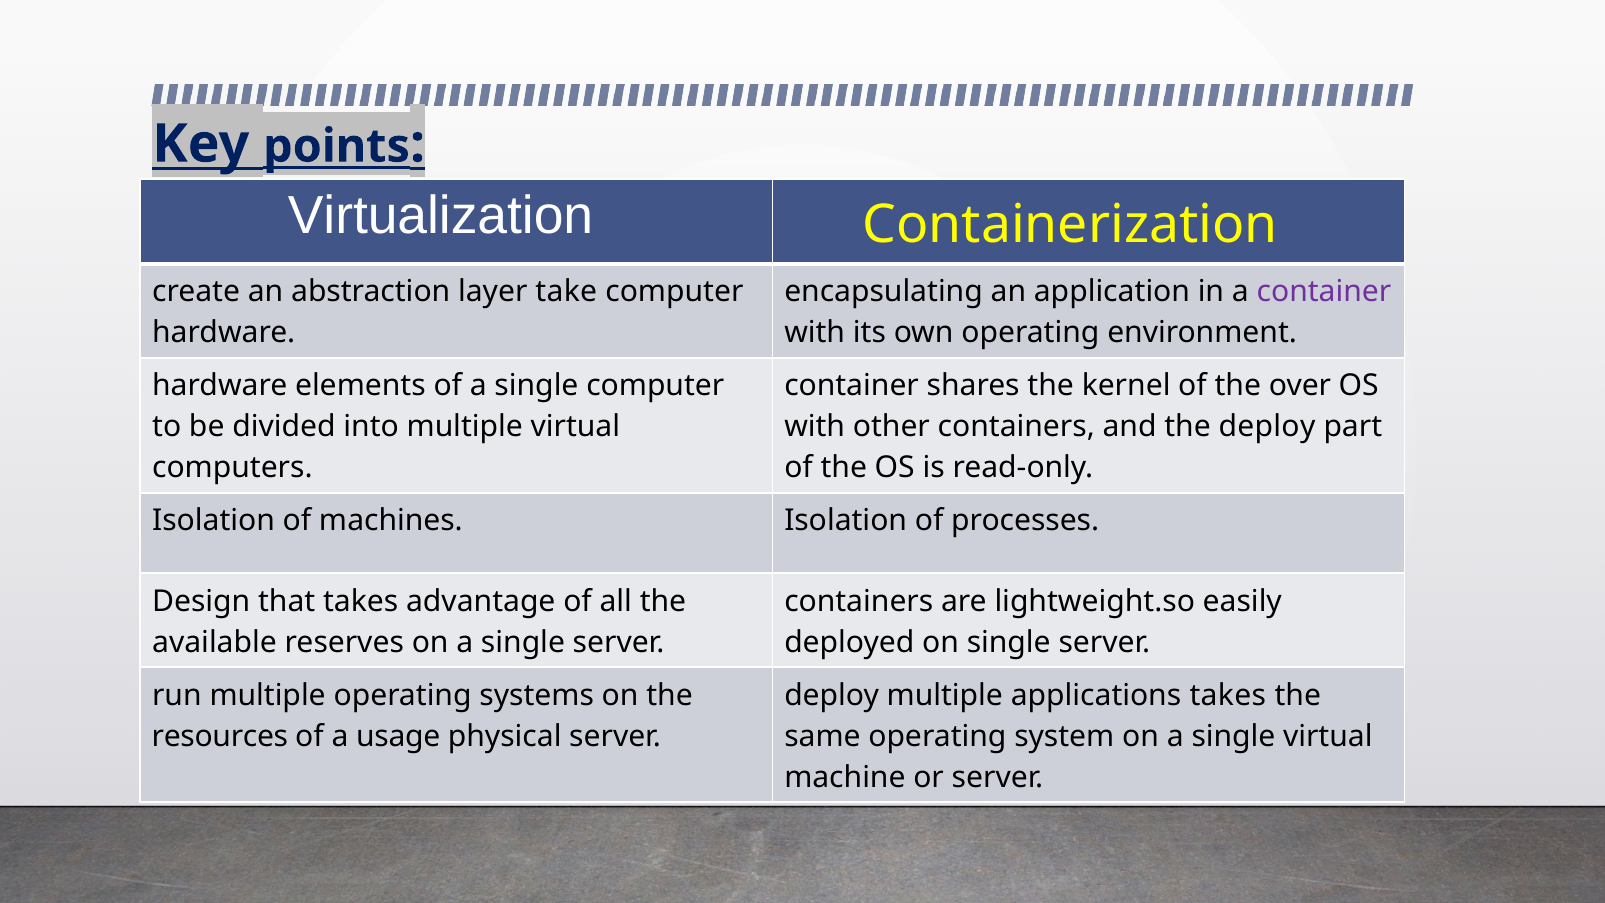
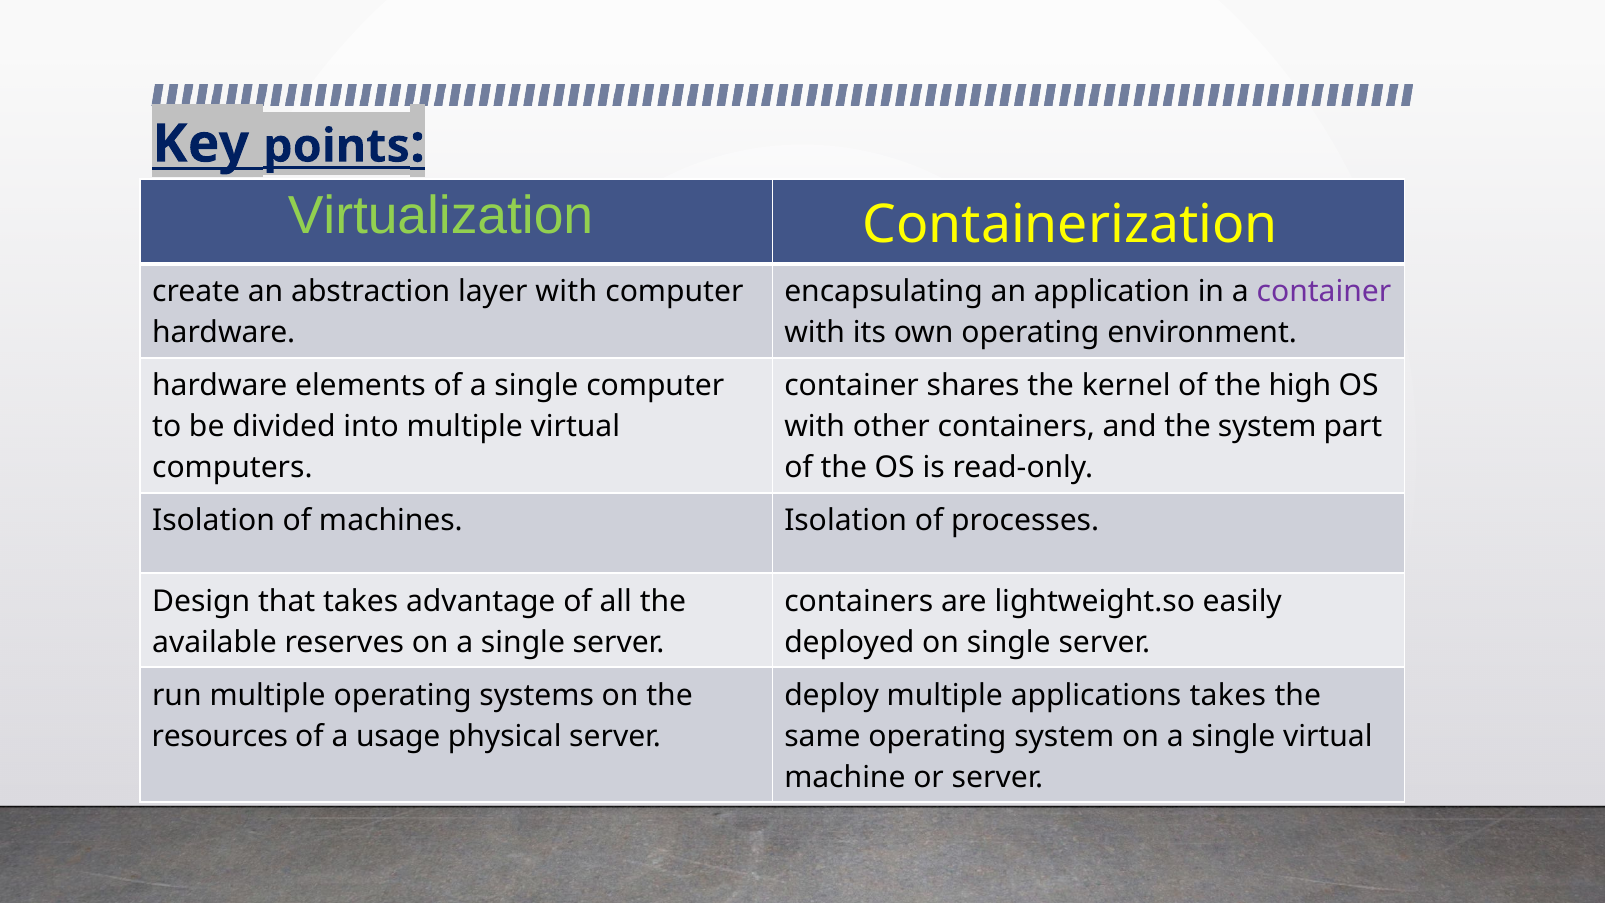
Virtualization colour: white -> light green (441, 216)
layer take: take -> with (566, 292)
over: over -> high (1300, 386)
the deploy: deploy -> system (1267, 427)
